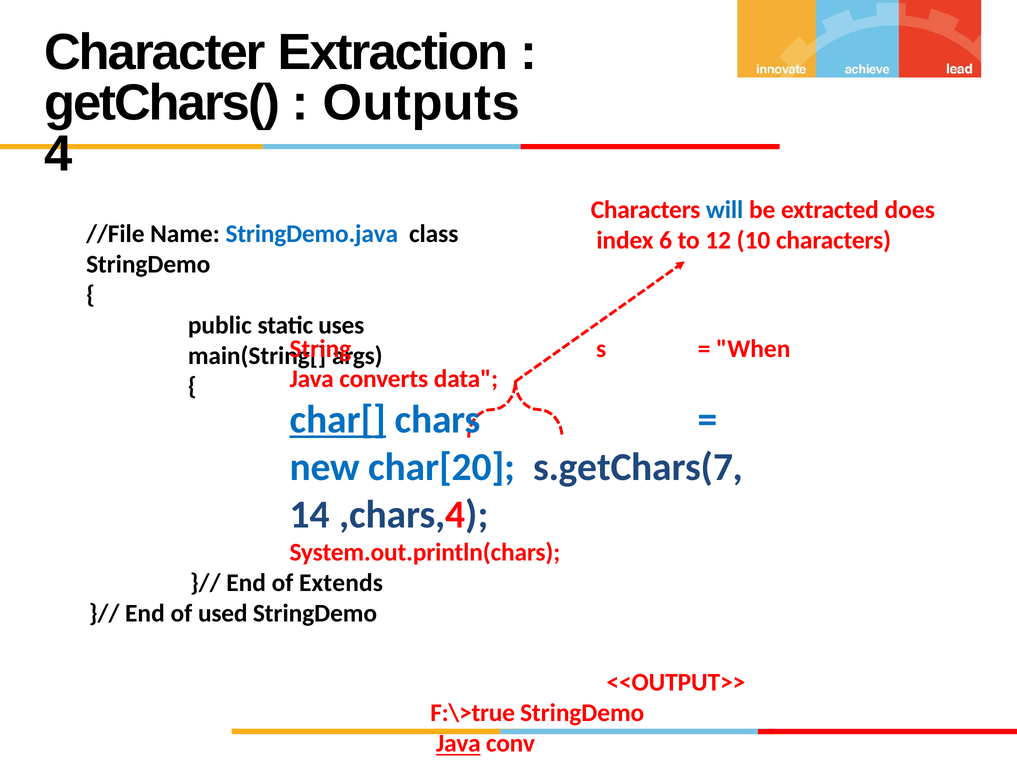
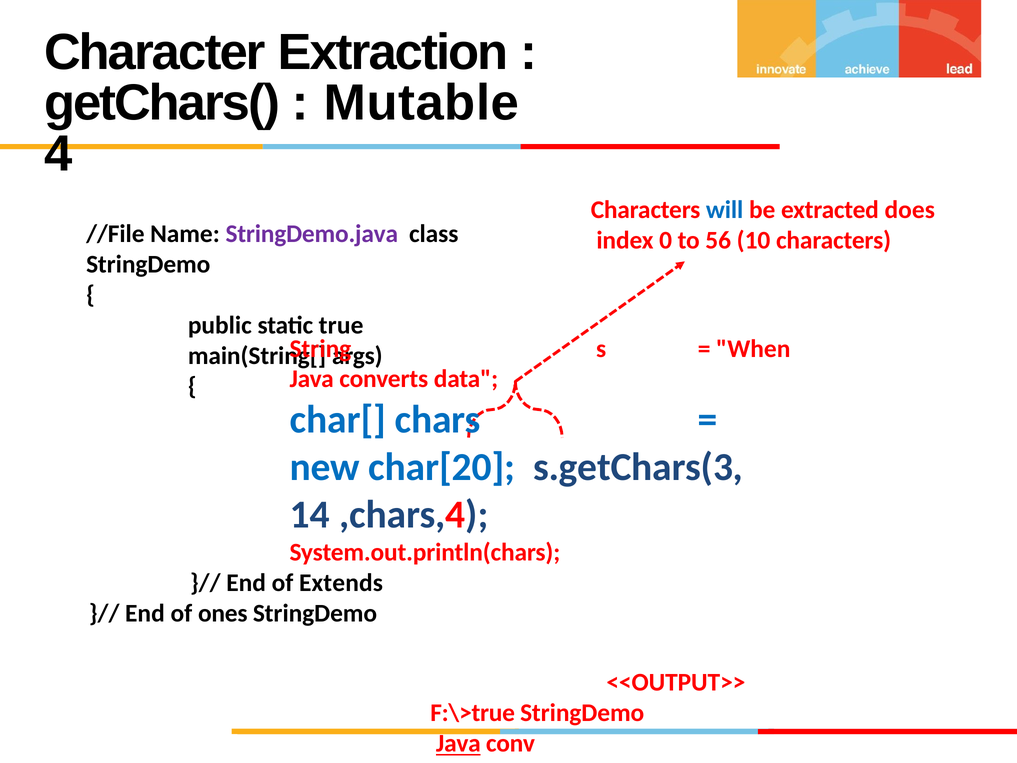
Outputs: Outputs -> Mutable (421, 103)
StringDemo.java colour: blue -> purple (312, 234)
6: 6 -> 0 (666, 240)
12: 12 -> 56 (718, 240)
uses: uses -> true (341, 325)
char[ underline: present -> none (338, 420)
s.getChars(7: s.getChars(7 -> s.getChars(3 (638, 467)
used: used -> ones (223, 613)
